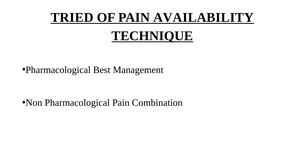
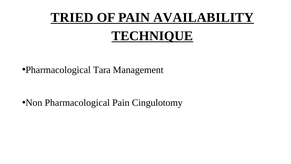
Best: Best -> Tara (102, 70)
Combination: Combination -> Cingulotomy (157, 103)
